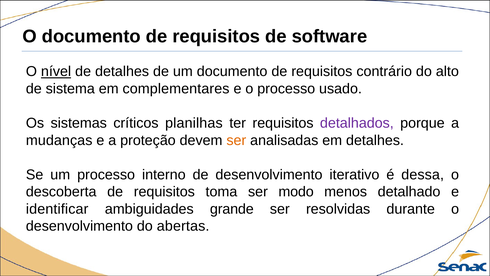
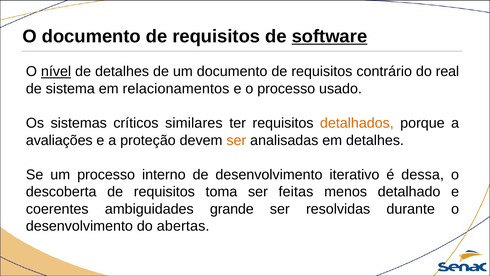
software underline: none -> present (329, 36)
alto: alto -> real (447, 71)
complementares: complementares -> relacionamentos (176, 89)
planilhas: planilhas -> similares (194, 123)
detalhados colour: purple -> orange (357, 123)
mudanças: mudanças -> avaliações (59, 140)
modo: modo -> feitas (296, 192)
identificar: identificar -> coerentes (57, 209)
